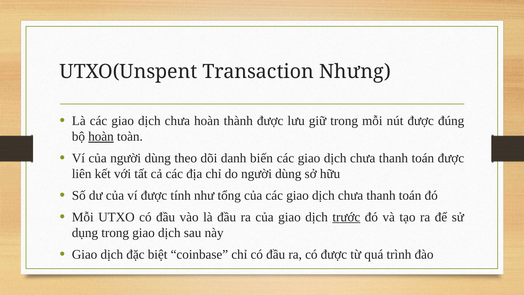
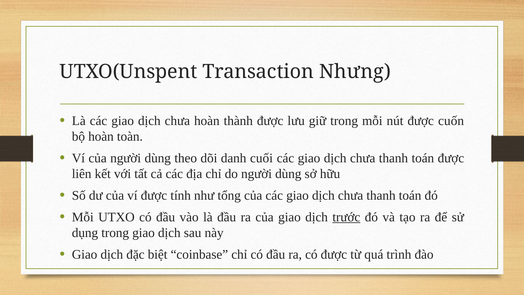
đúng: đúng -> cuốn (451, 121)
hoàn underline: present -> none (101, 136)
biến: biến -> cuối (261, 158)
